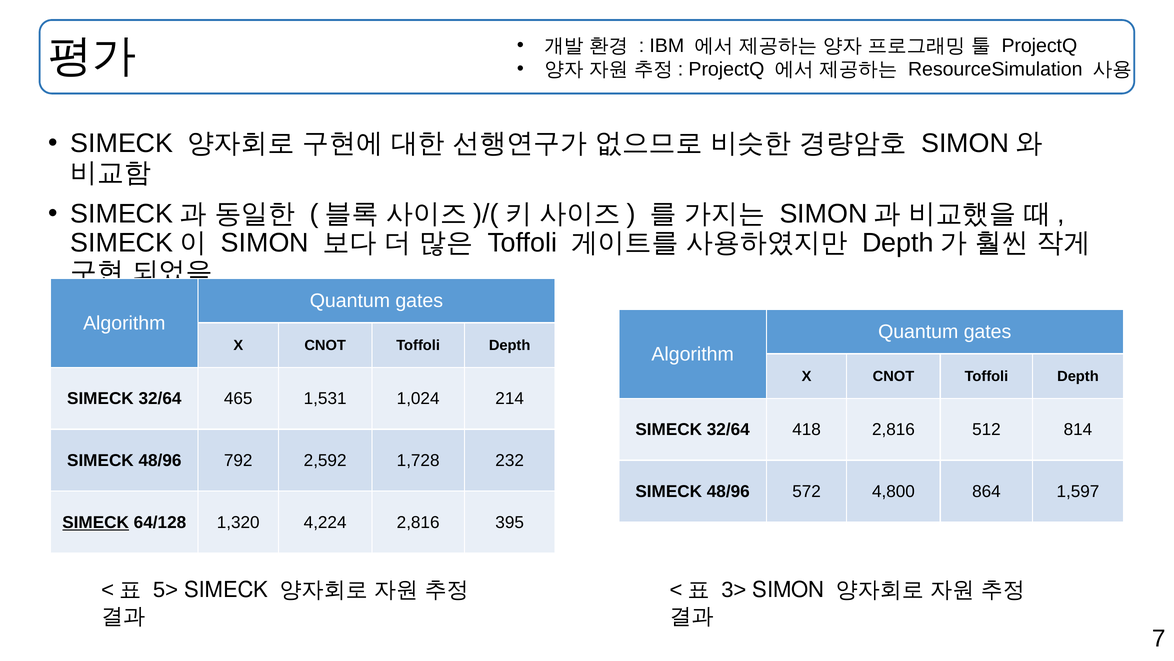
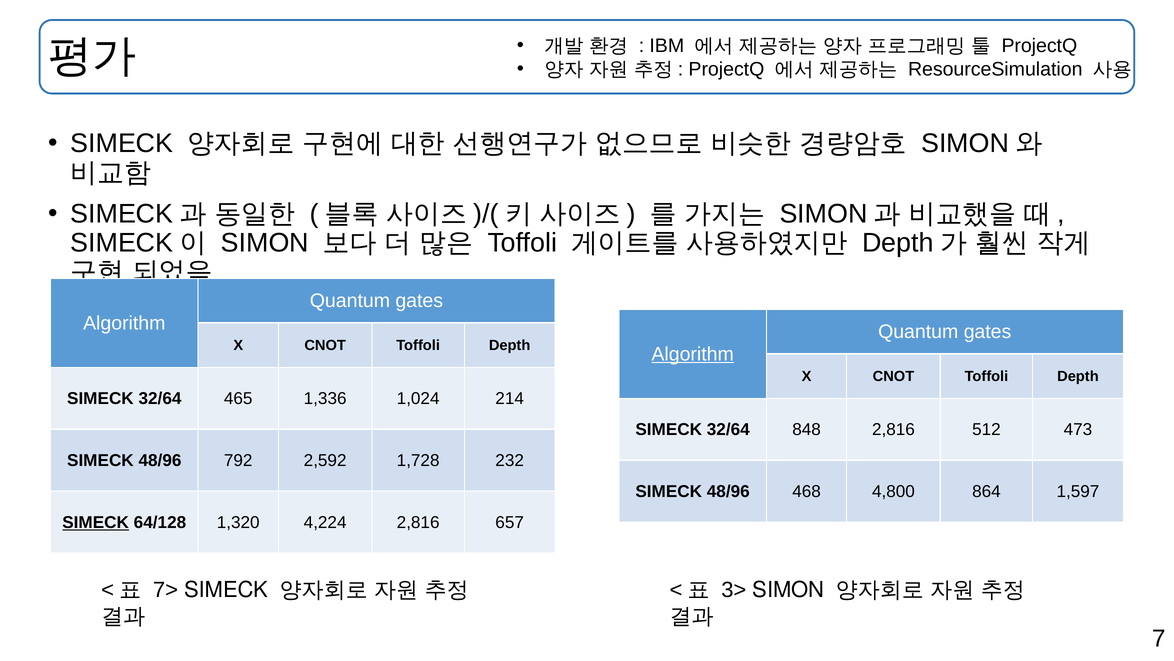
Algorithm underline: none -> present (693, 354)
1,531: 1,531 -> 1,336 (325, 398)
418: 418 -> 848 (807, 429)
814: 814 -> 473 (1078, 429)
572: 572 -> 468 (807, 491)
395: 395 -> 657 (510, 522)
5>: 5> -> 7> (165, 589)
